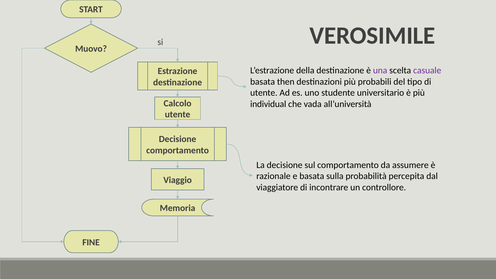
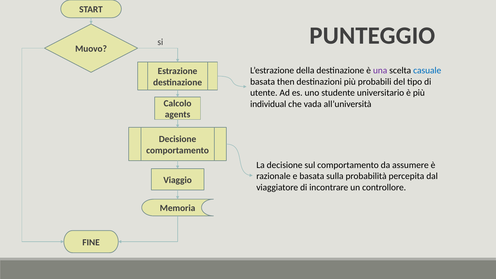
VEROSIMILE: VEROSIMILE -> PUNTEGGIO (372, 36)
casuale colour: purple -> blue (427, 71)
utente: utente -> agents (178, 115)
